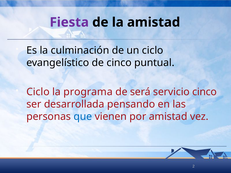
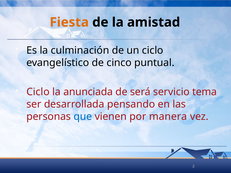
Fiesta colour: purple -> orange (69, 22)
programa: programa -> anunciada (88, 92)
servicio cinco: cinco -> tema (205, 92)
por amistad: amistad -> manera (168, 117)
